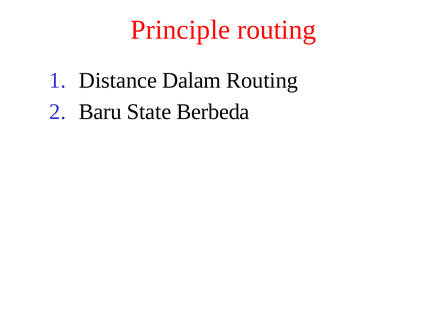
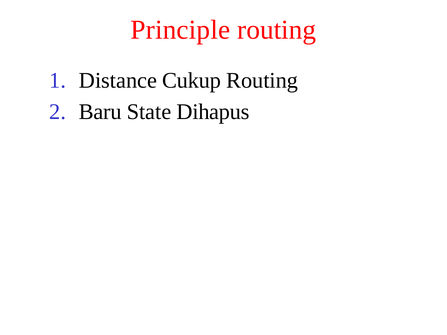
Dalam: Dalam -> Cukup (192, 81)
Berbeda: Berbeda -> Dihapus (213, 112)
